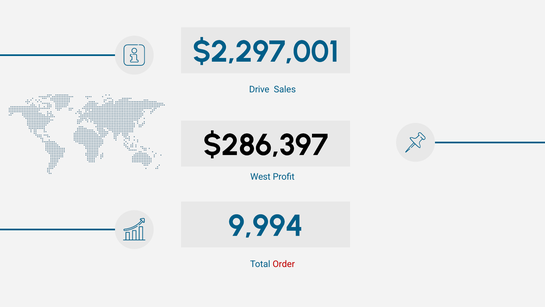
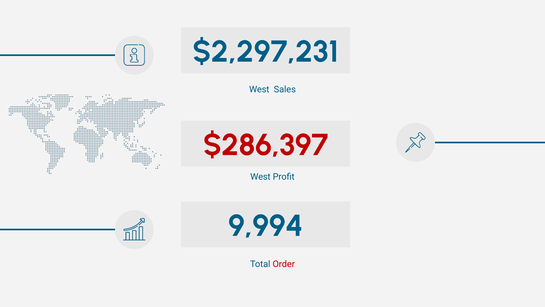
$2,297,001: $2,297,001 -> $2,297,231 (266, 52)
Drive: Drive -> West (259, 90)
$286,397 colour: black -> red (266, 145)
